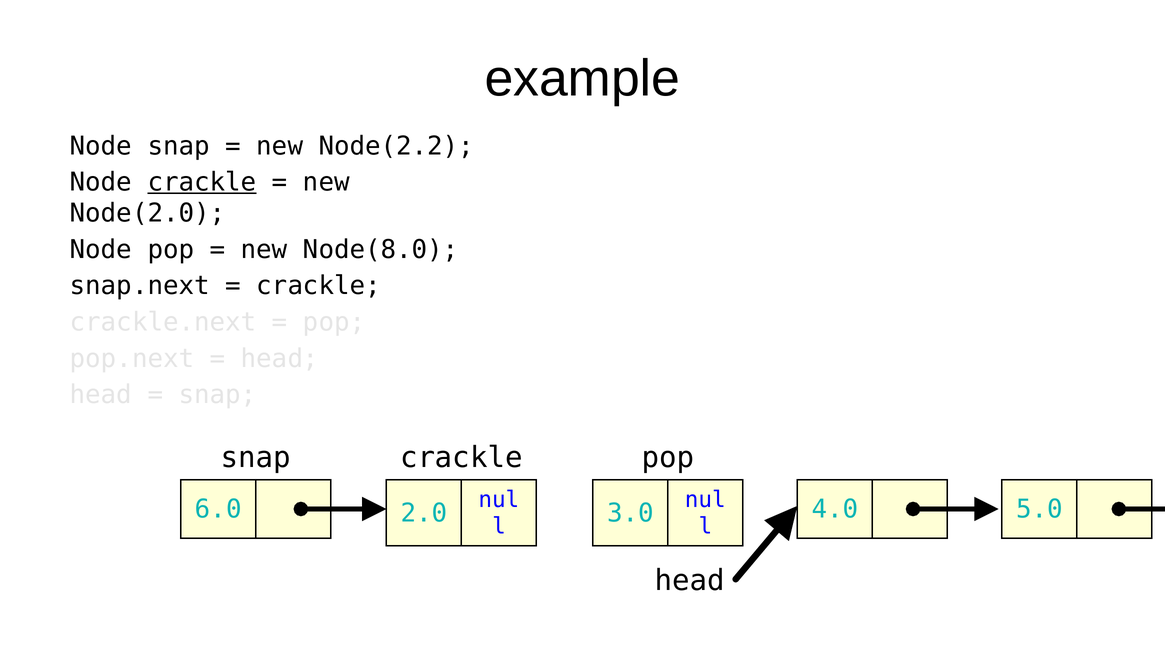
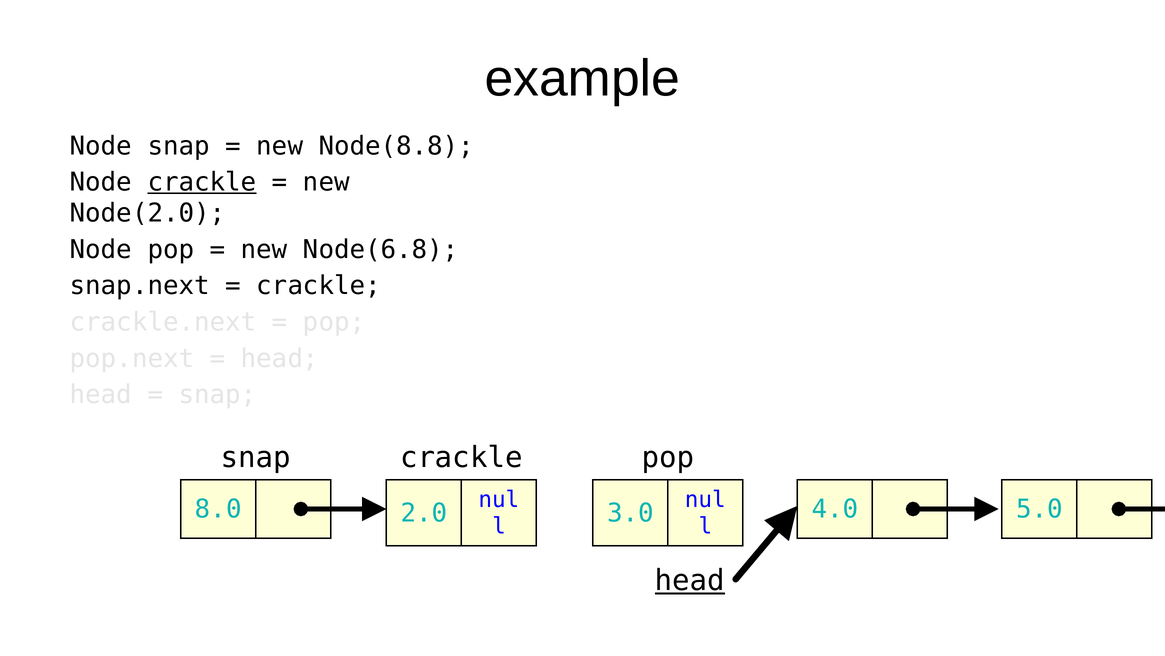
Node(2.2: Node(2.2 -> Node(8.8 (396, 146)
Node(8.0: Node(8.0 -> Node(6.8 (381, 249)
6.0: 6.0 -> 8.0 (218, 509)
head underline: none -> present (690, 580)
